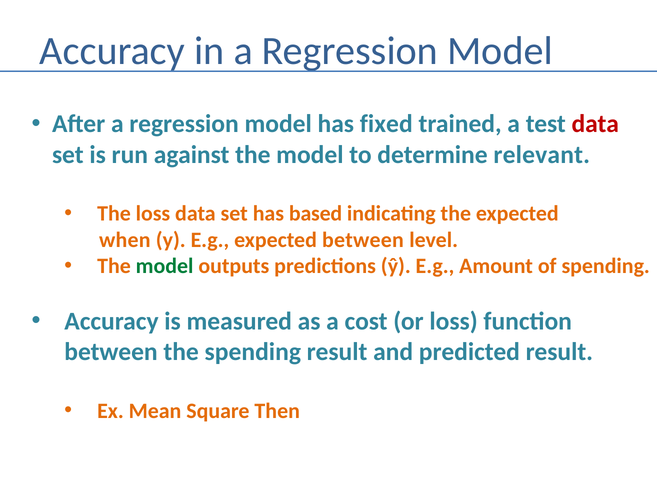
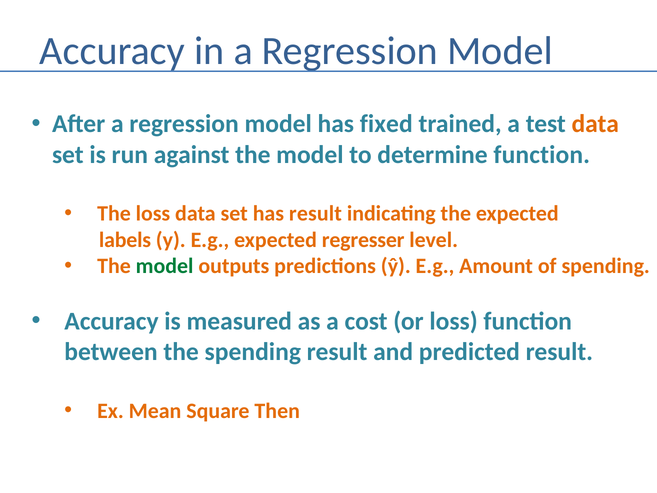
data colour: red -> orange (595, 124)
determine relevant: relevant -> function (542, 155)
has based: based -> result (315, 214)
when: when -> labels (125, 240)
expected between: between -> regresser (363, 240)
